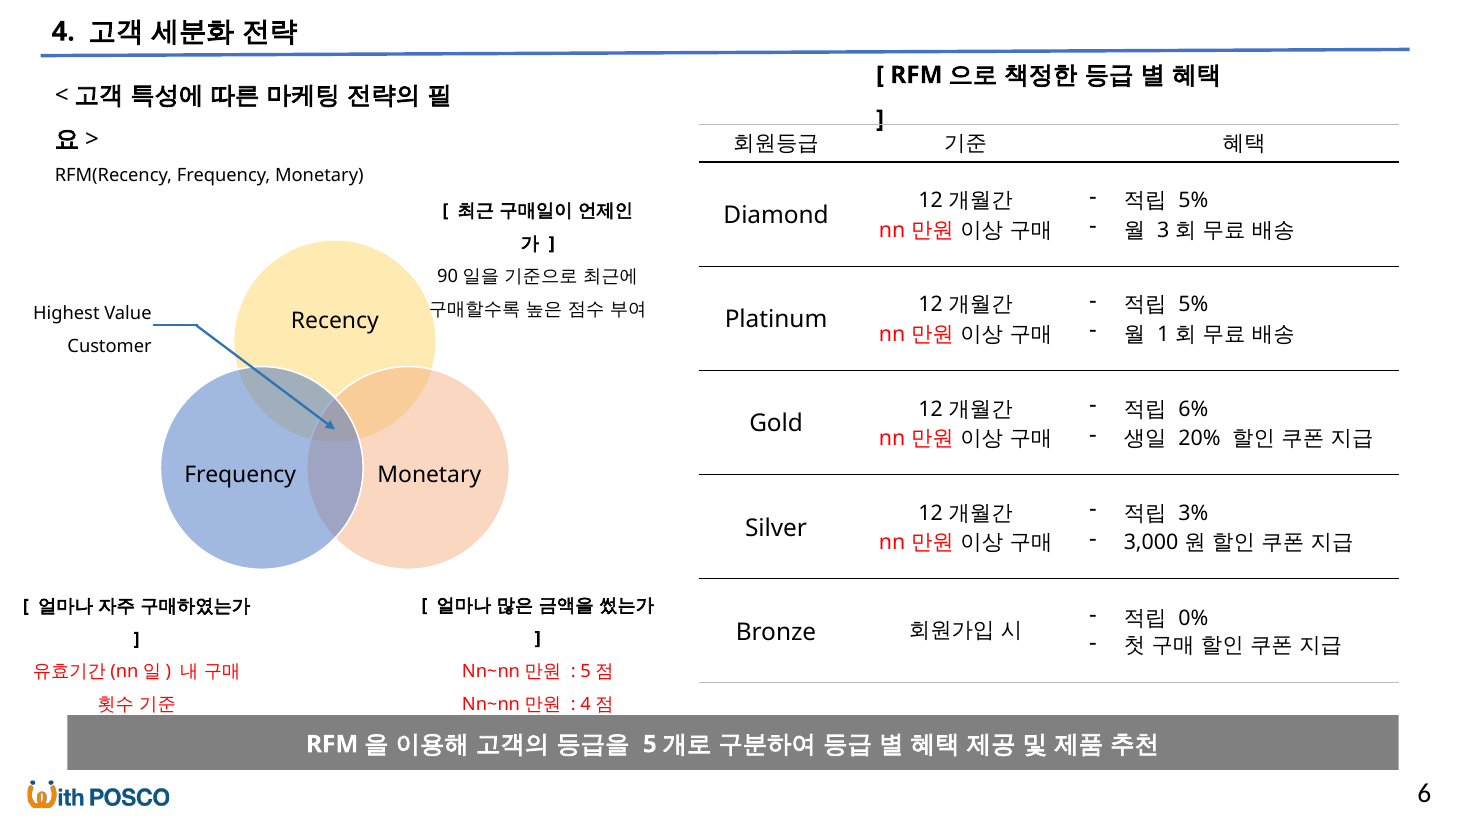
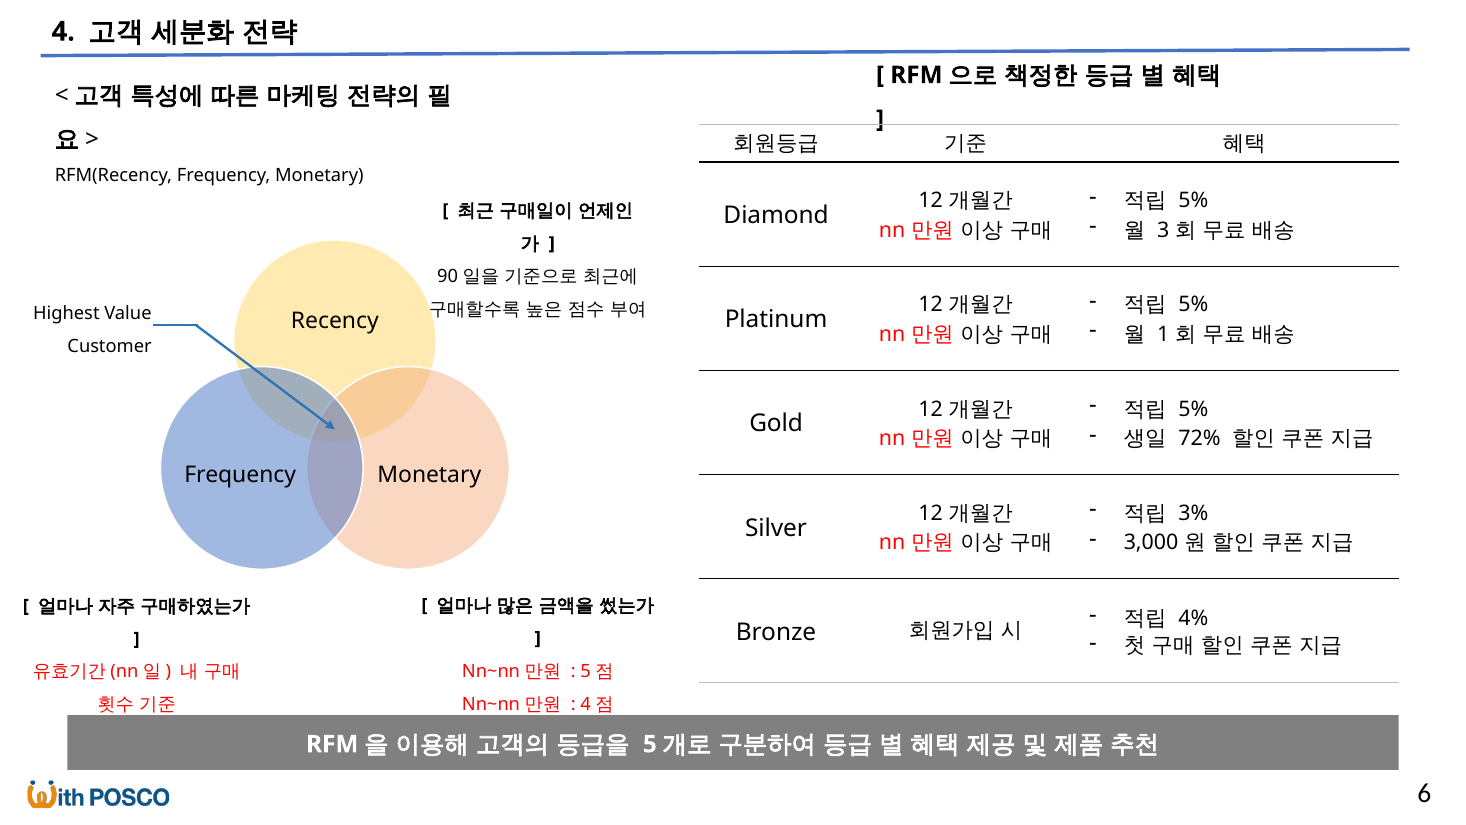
6%: 6% -> 5% (1193, 409)
20%: 20% -> 72% (1200, 438)
0%: 0% -> 4% (1193, 618)
